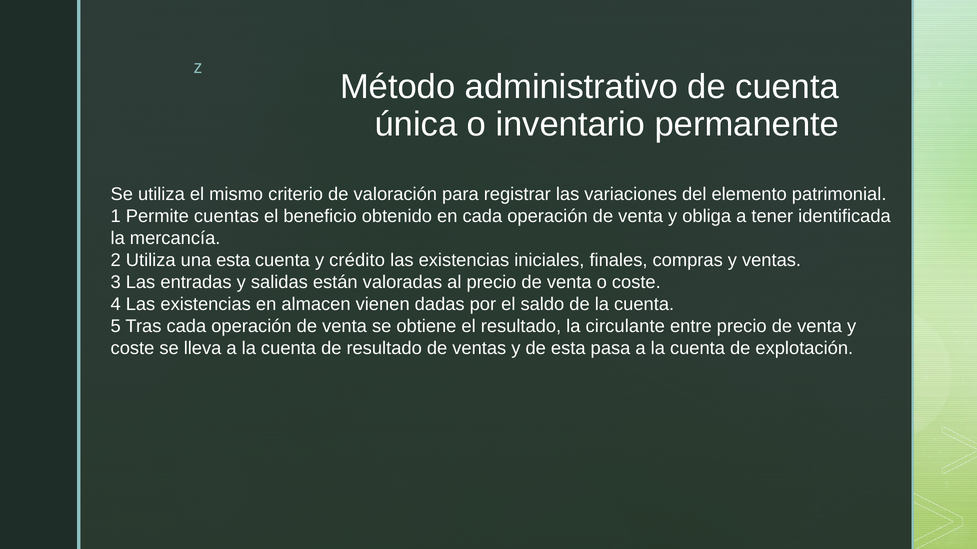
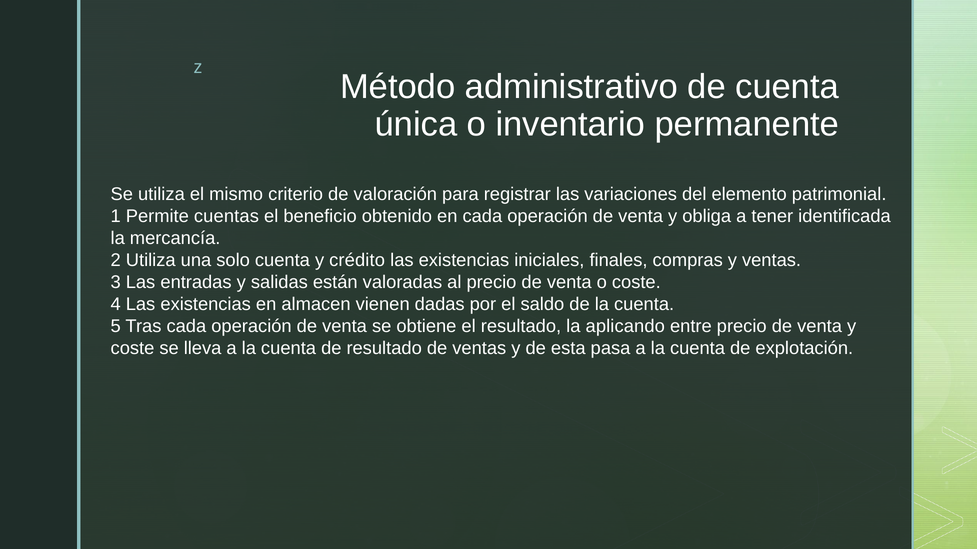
una esta: esta -> solo (233, 261)
circulante: circulante -> aplicando (625, 326)
